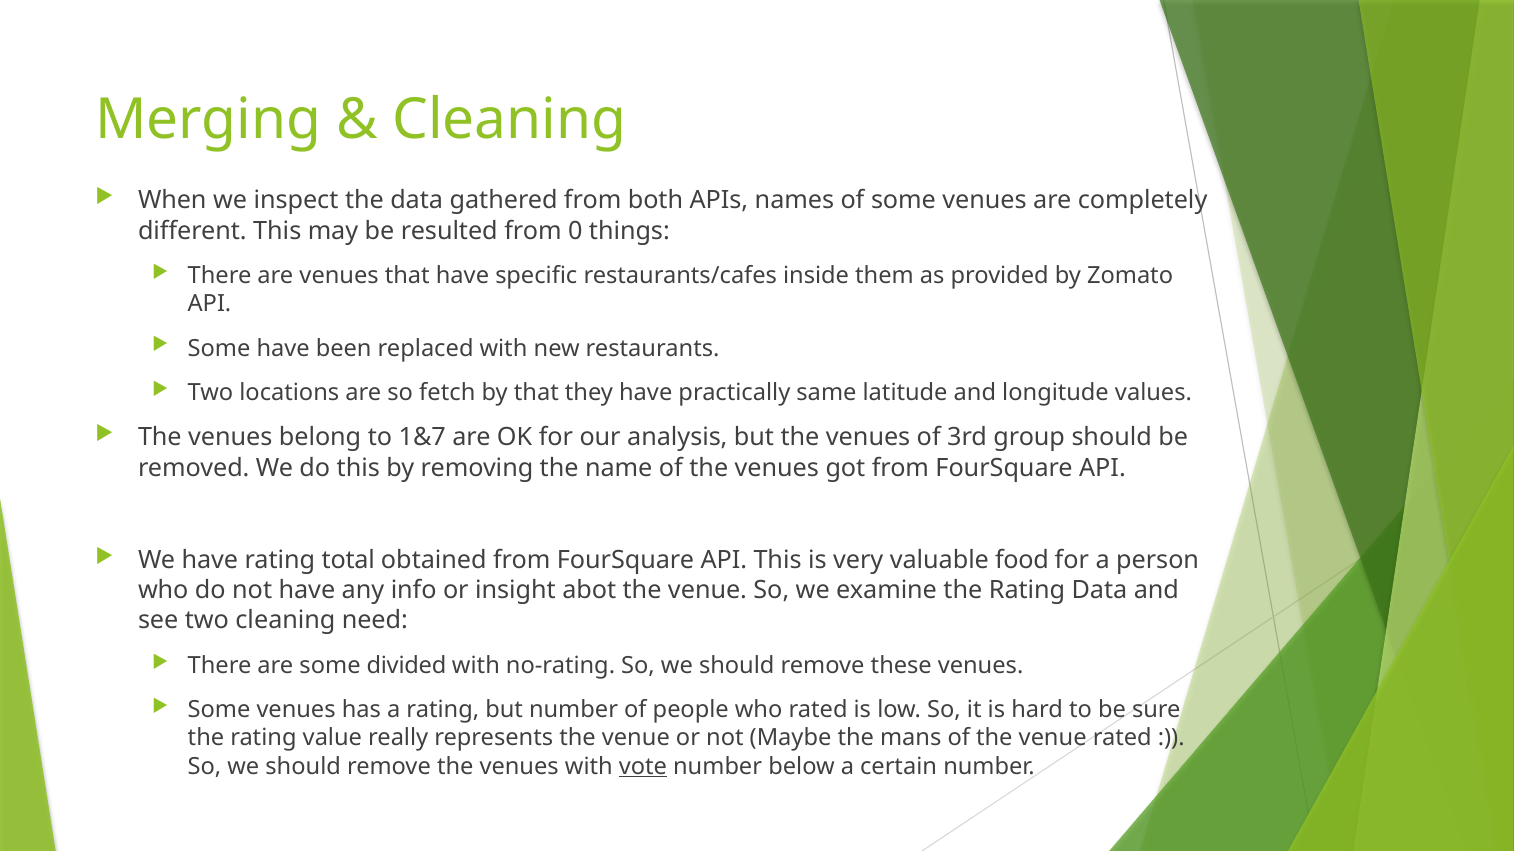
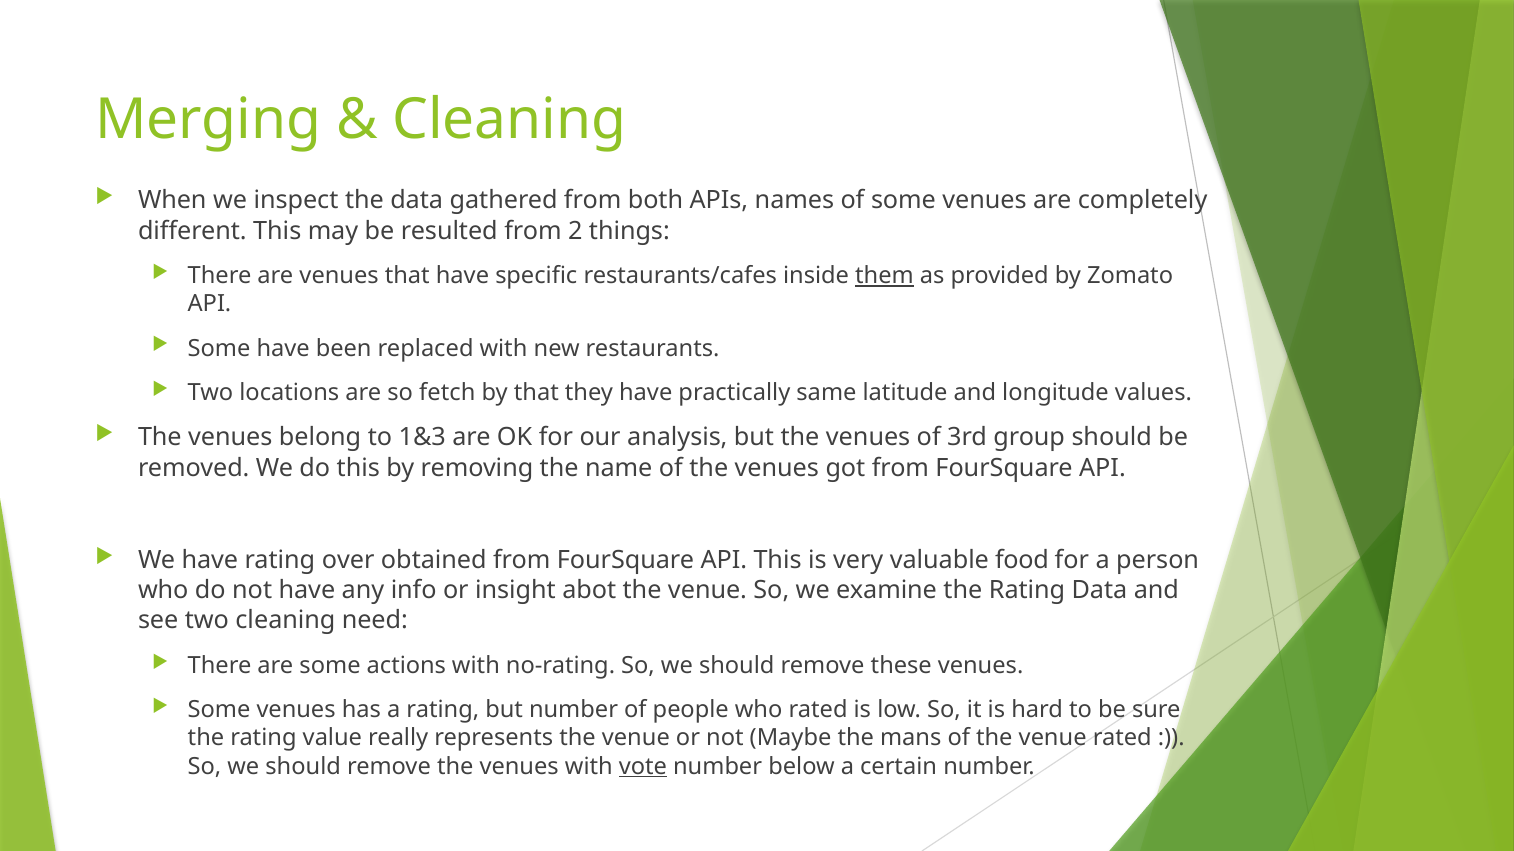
0: 0 -> 2 (575, 231)
them underline: none -> present (884, 276)
1&7: 1&7 -> 1&3 (422, 438)
total: total -> over (348, 560)
divided: divided -> actions (406, 666)
